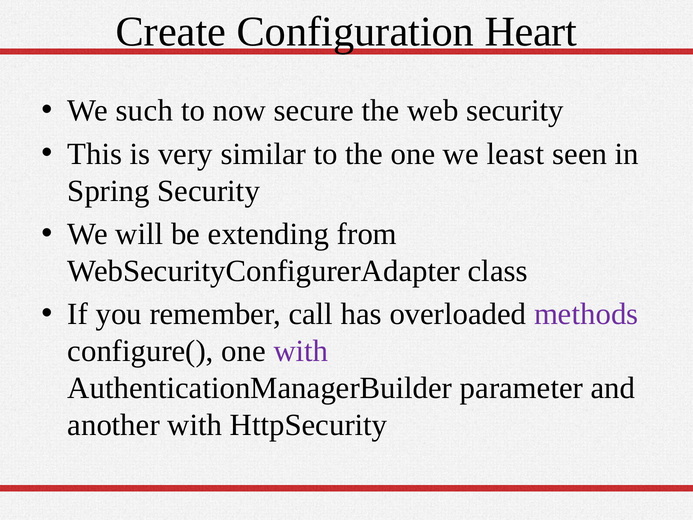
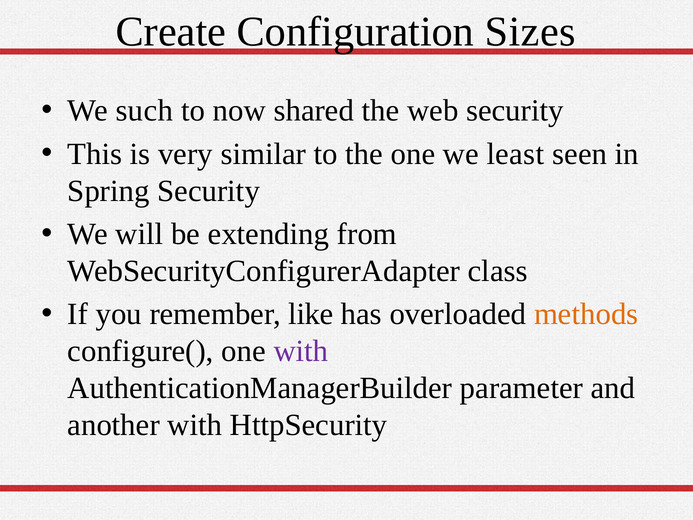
Heart: Heart -> Sizes (530, 32)
secure: secure -> shared (314, 111)
call: call -> like (311, 314)
methods colour: purple -> orange (586, 314)
